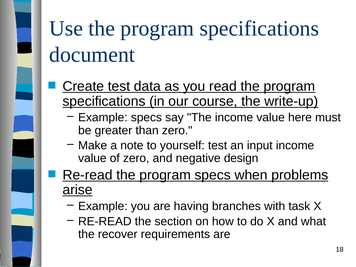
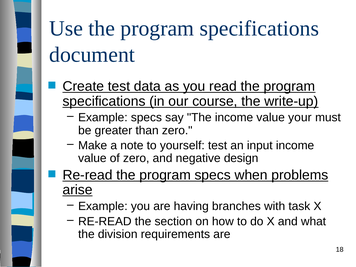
here: here -> your (300, 118)
recover: recover -> division (118, 234)
